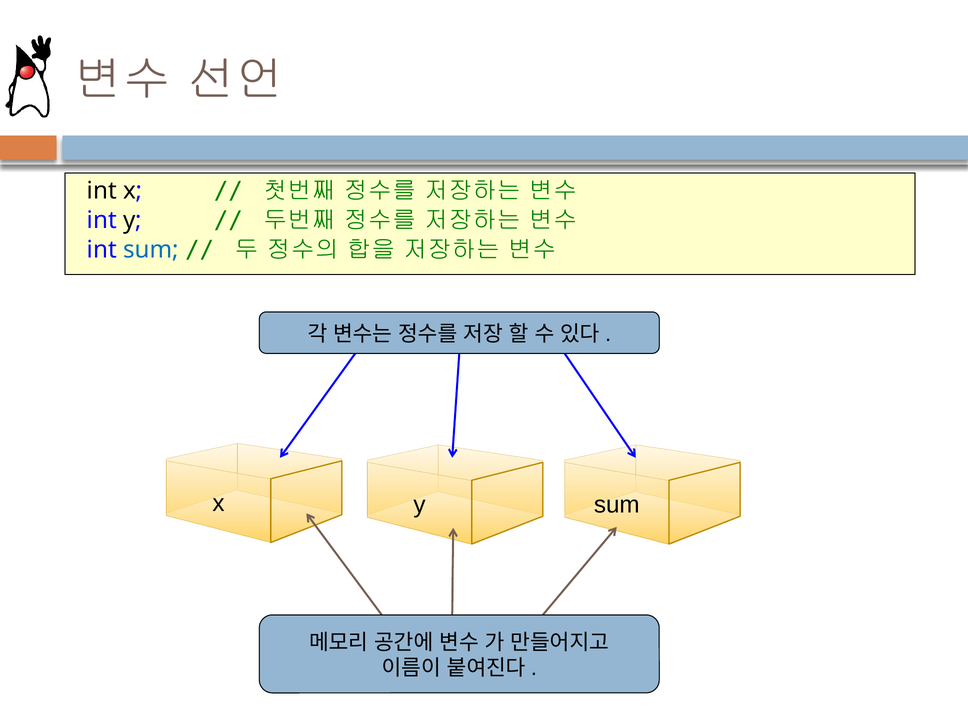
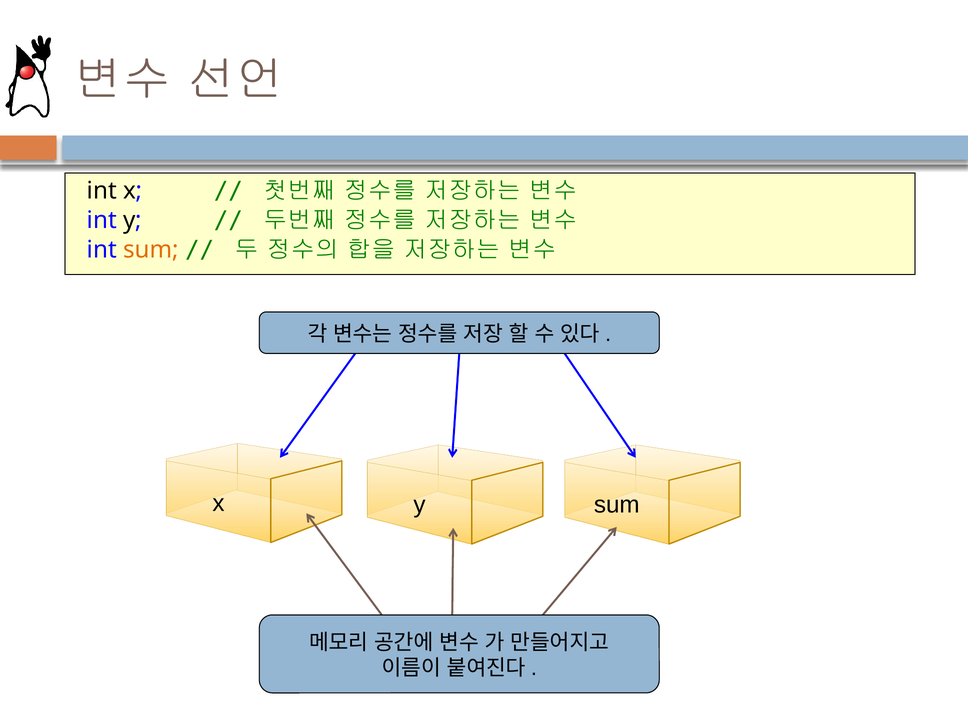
sum colour: blue -> orange (151, 250)
